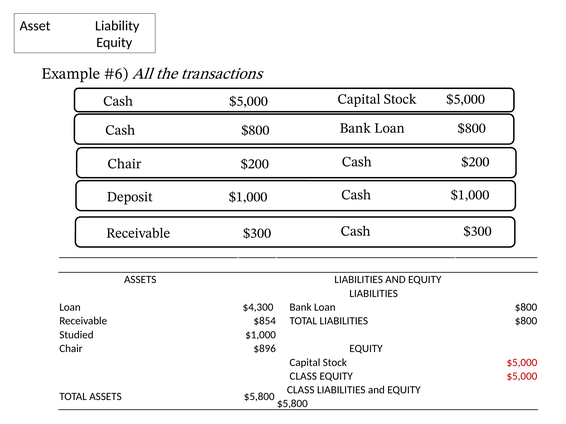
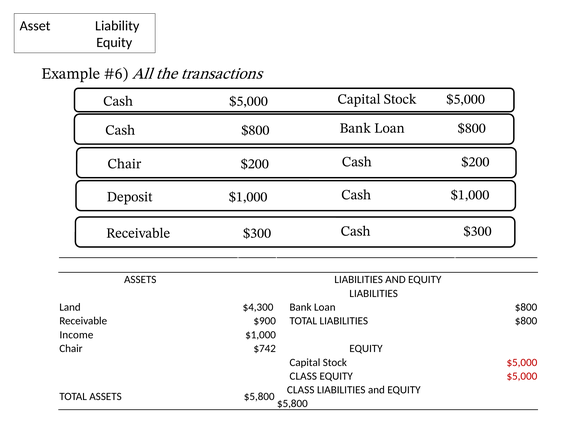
Loan: Loan -> Land (70, 308)
$854: $854 -> $900 (265, 321)
Studied: Studied -> Income (76, 335)
$896: $896 -> $742 (265, 349)
